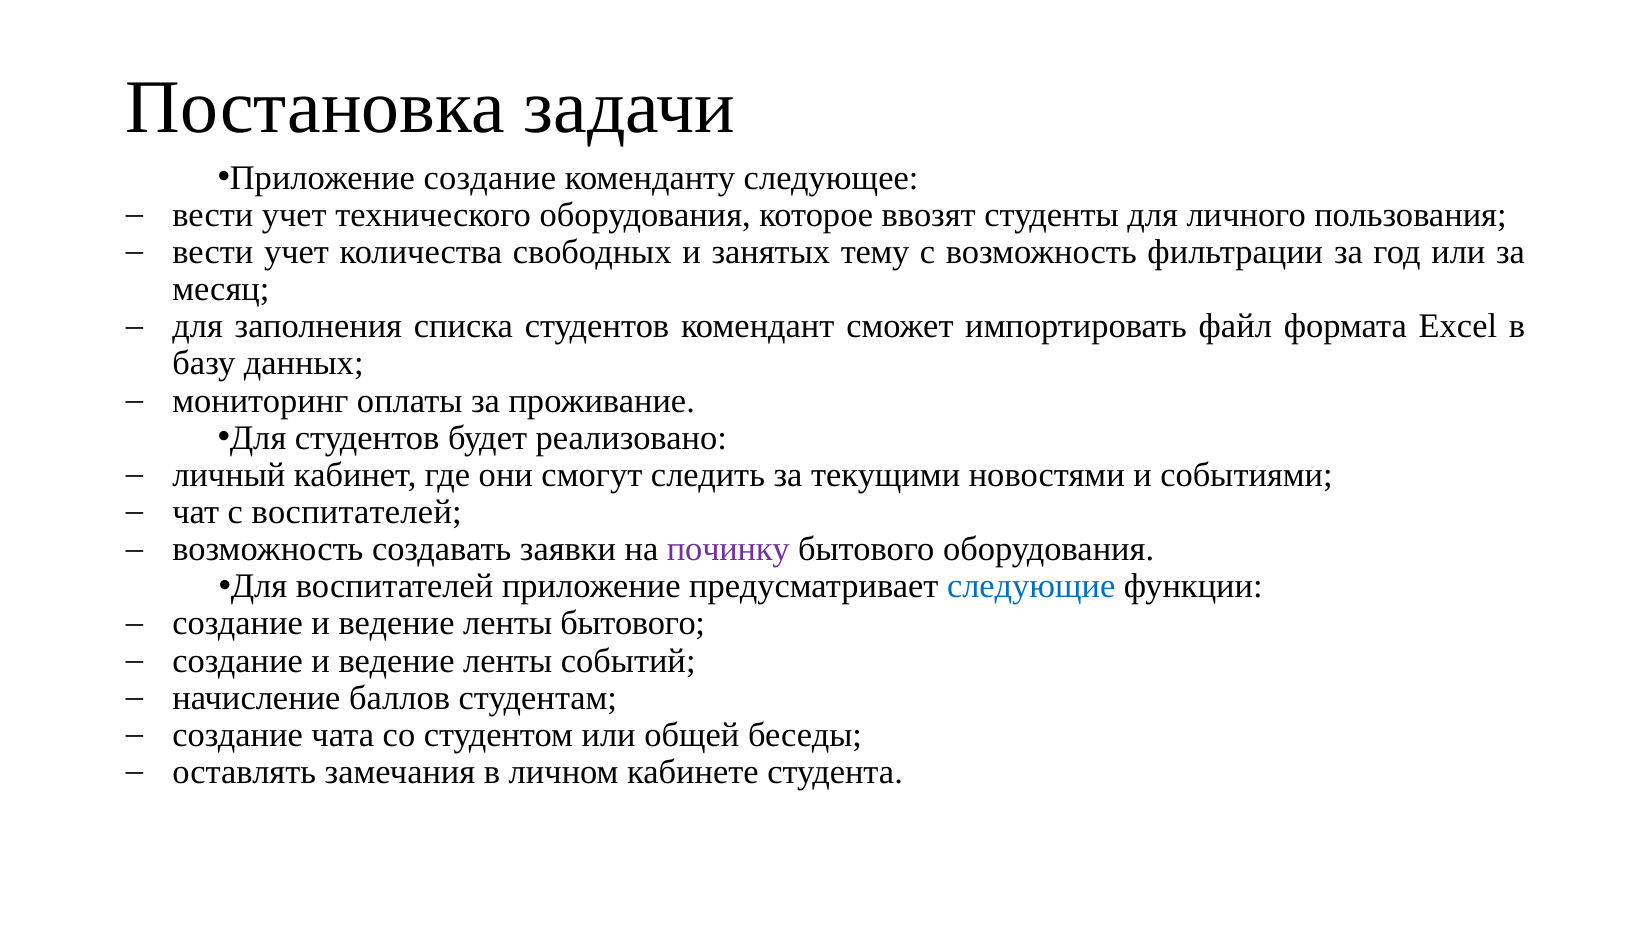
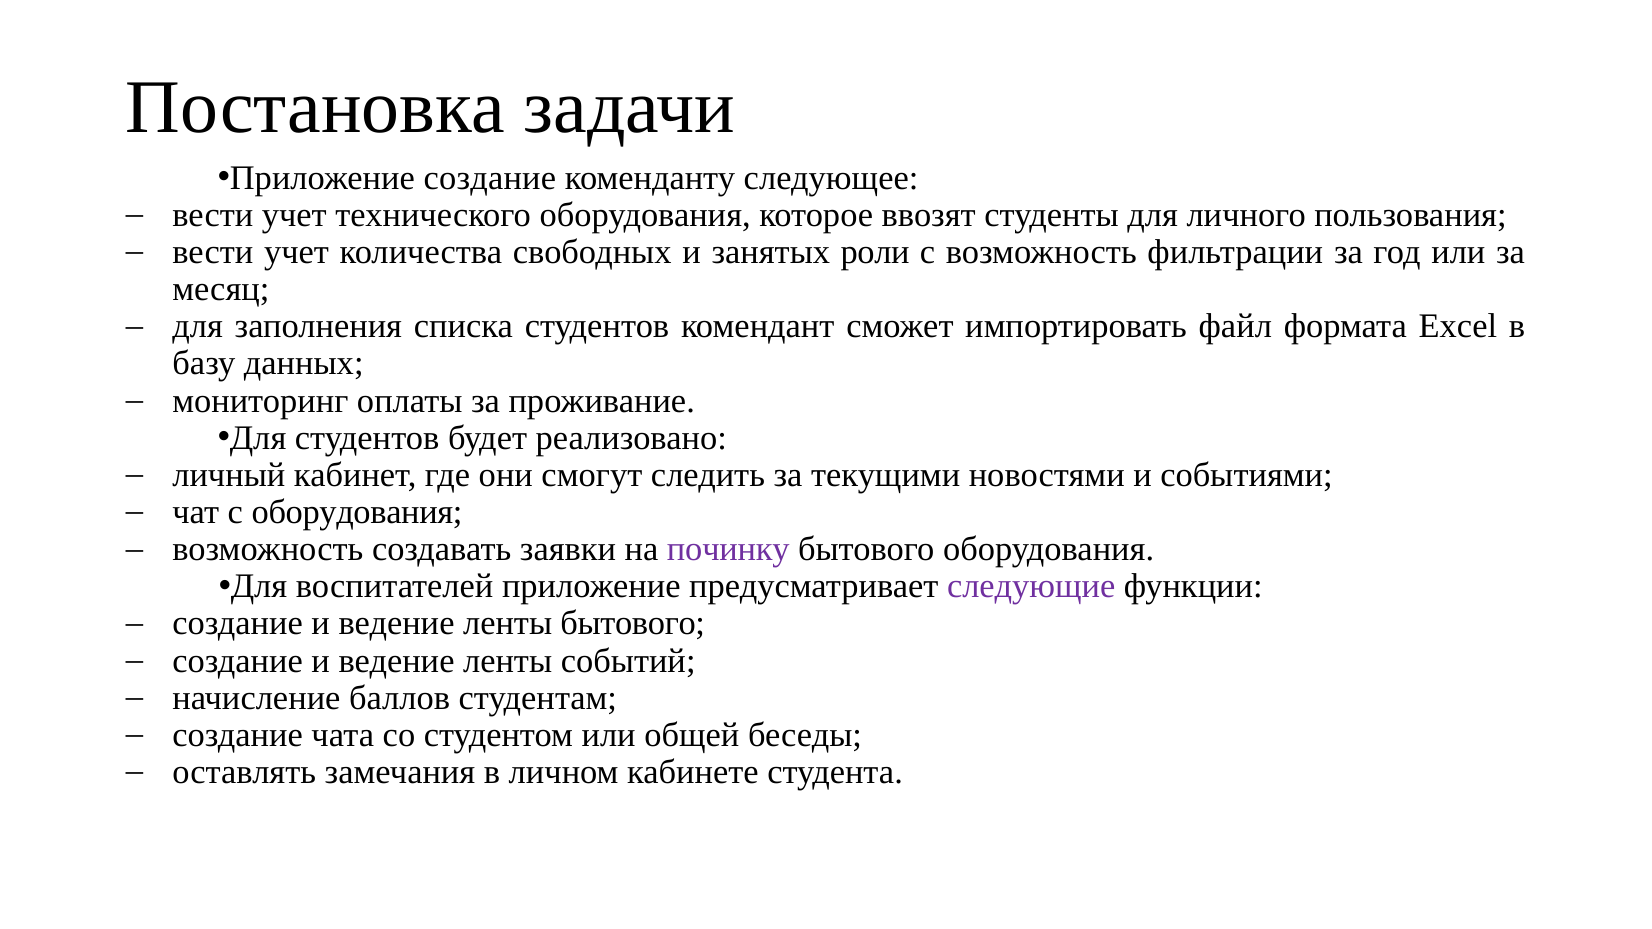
тему: тему -> роли (875, 252)
с воспитателей: воспитателей -> оборудования (357, 512)
следующие colour: blue -> purple (1031, 587)
